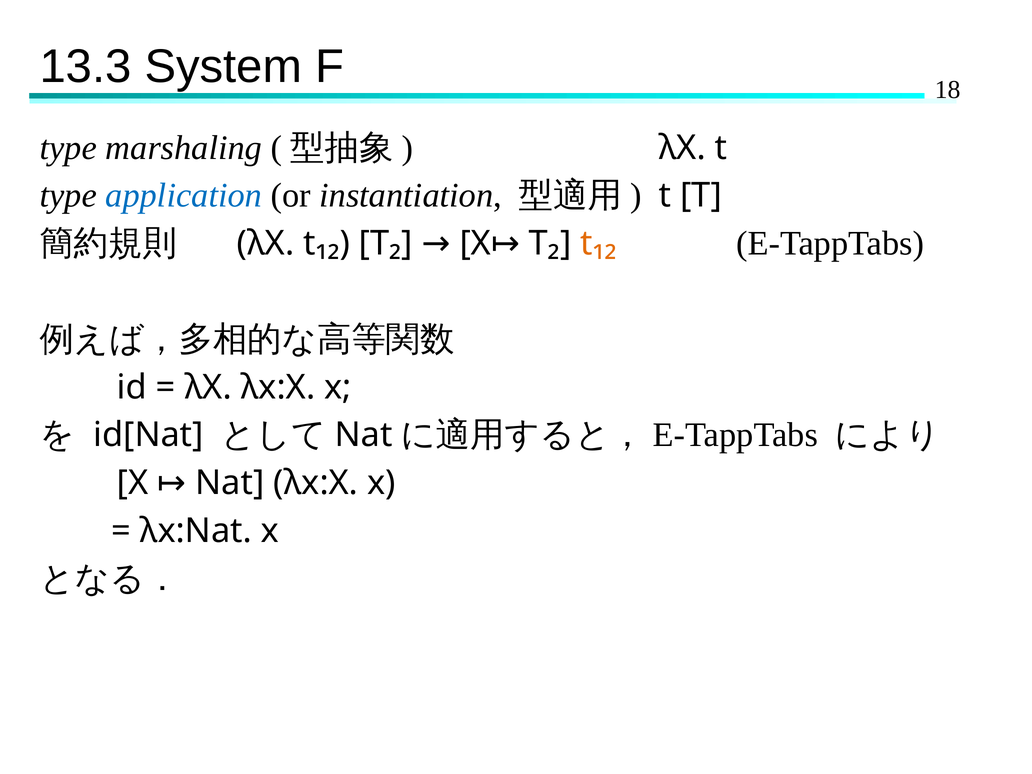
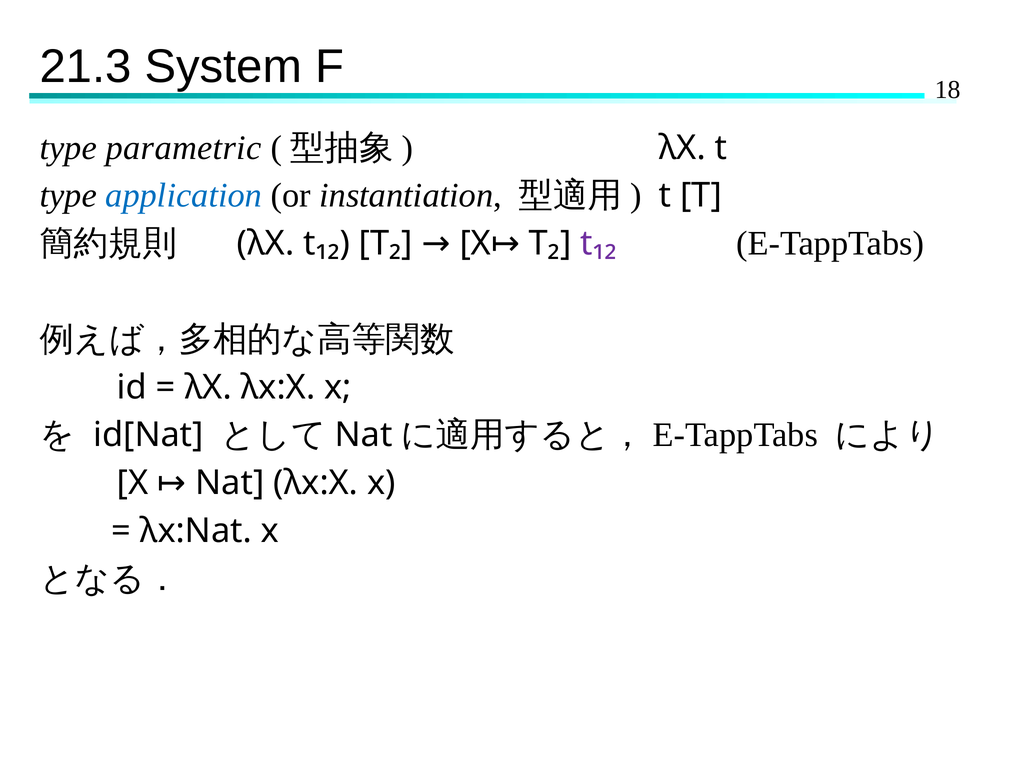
13.3: 13.3 -> 21.3 (86, 67)
marshaling: marshaling -> parametric (184, 148)
t₁₂ colour: orange -> purple (599, 243)
